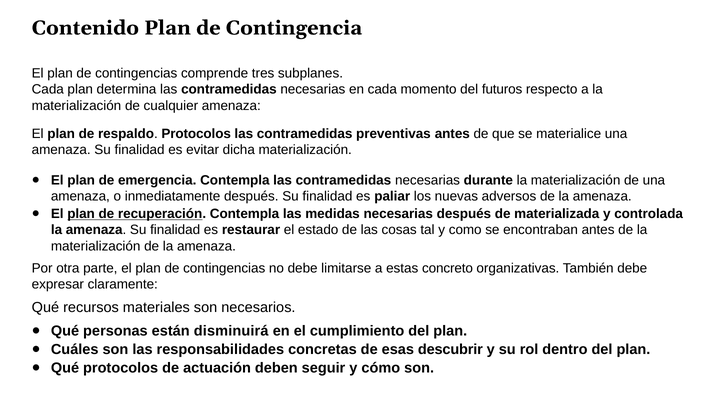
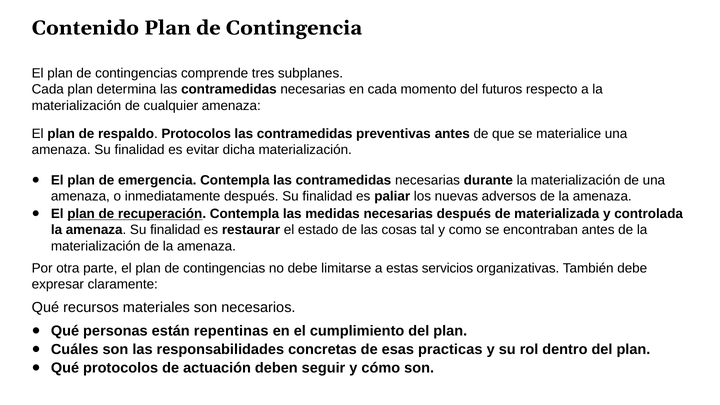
concreto: concreto -> servicios (447, 268)
disminuirá: disminuirá -> repentinas (231, 331)
descubrir: descubrir -> practicas (450, 349)
